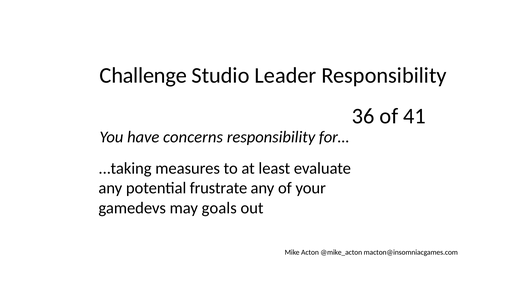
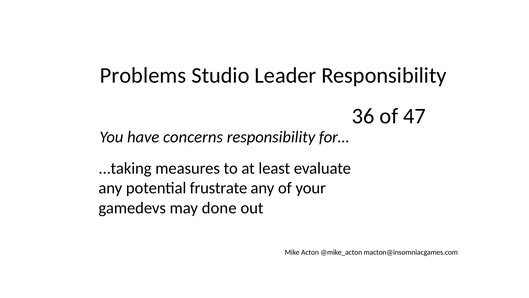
Challenge: Challenge -> Problems (143, 75)
41: 41 -> 47 (415, 116)
goals: goals -> done (219, 208)
